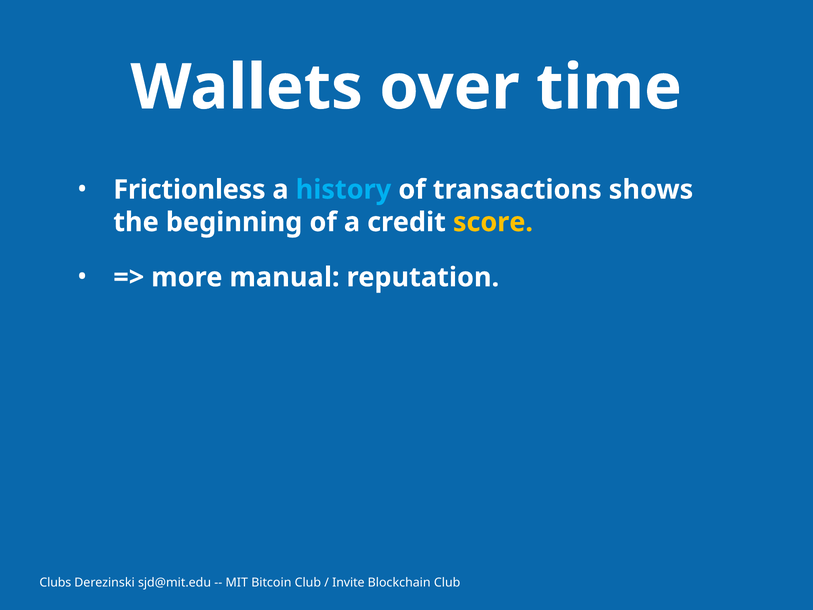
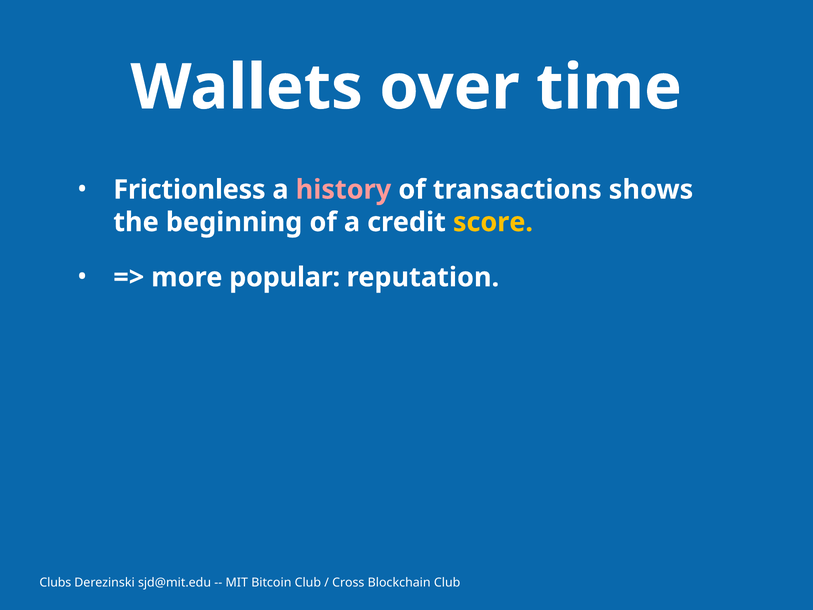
history colour: light blue -> pink (343, 190)
manual: manual -> popular (285, 277)
Invite: Invite -> Cross (348, 582)
